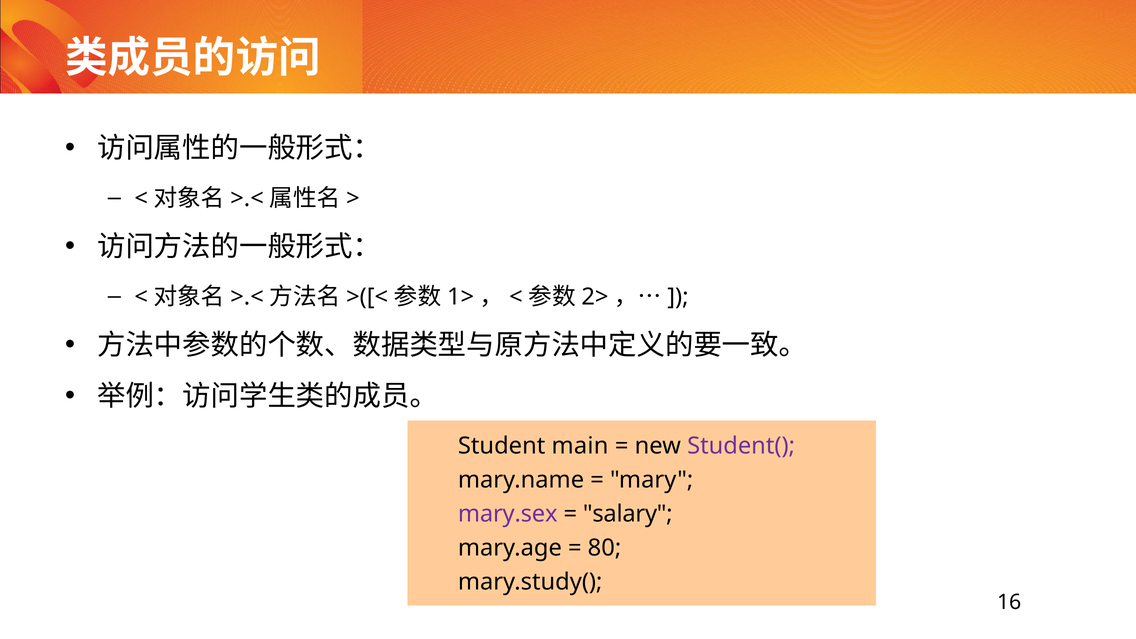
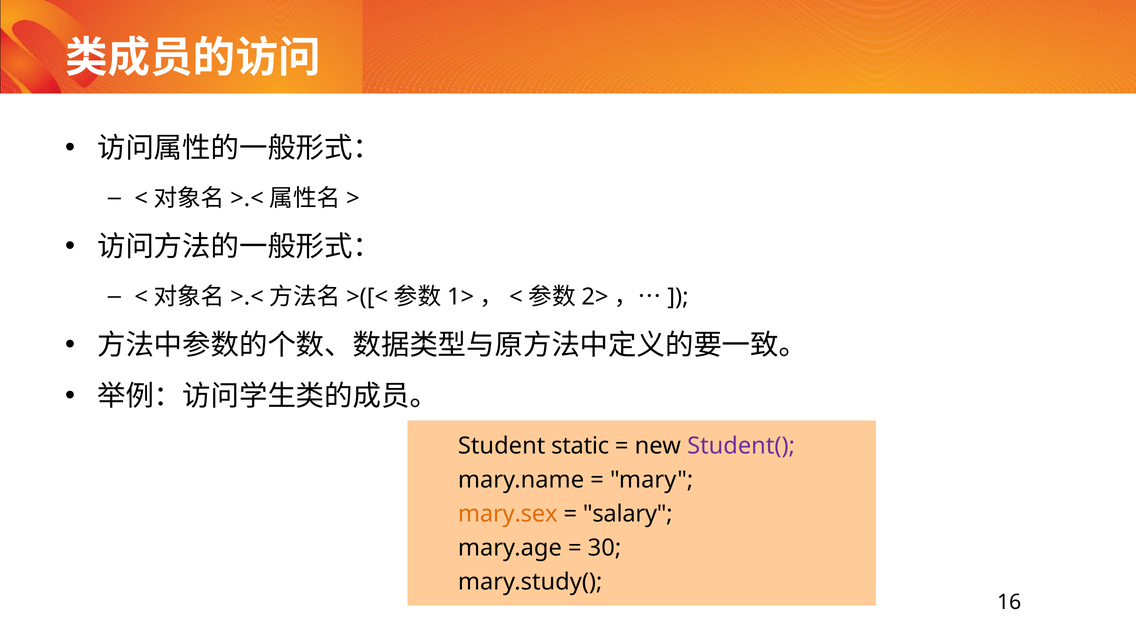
main: main -> static (580, 446)
mary.sex colour: purple -> orange (508, 514)
80: 80 -> 30 (604, 548)
